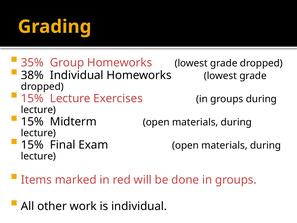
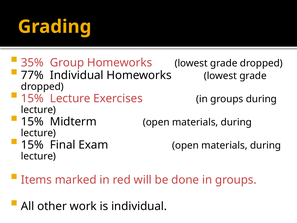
38%: 38% -> 77% (32, 75)
